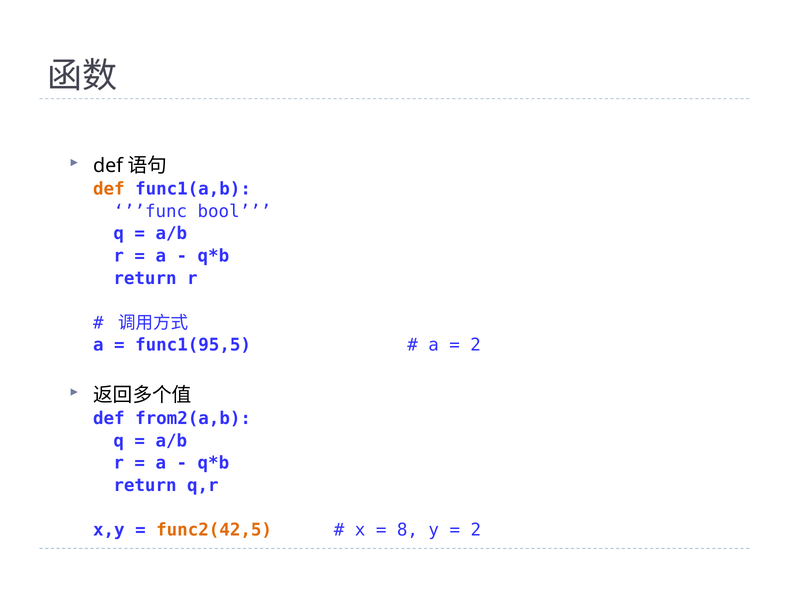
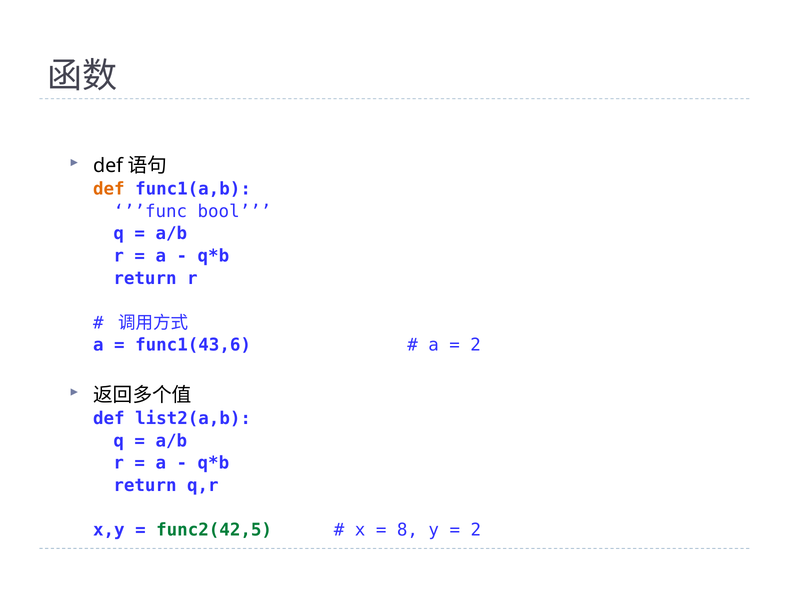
func1(95,5: func1(95,5 -> func1(43,6 (193, 345)
from2(a,b: from2(a,b -> list2(a,b (193, 418)
func2(42,5 colour: orange -> green (214, 530)
